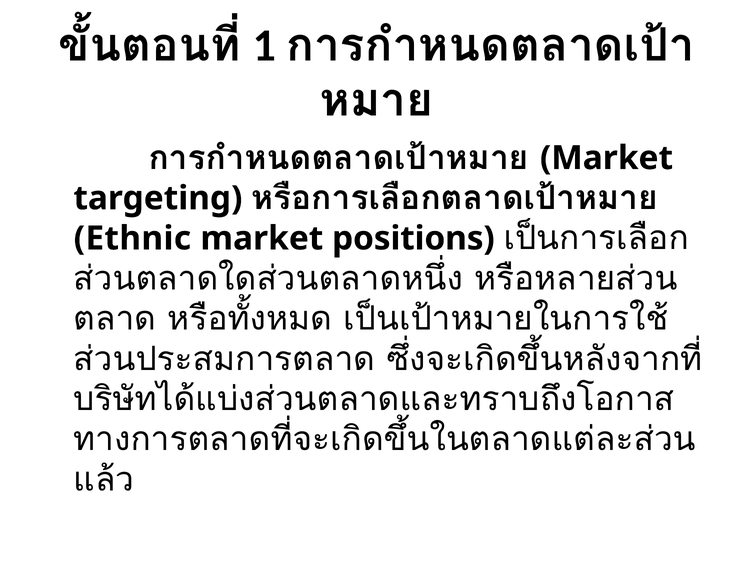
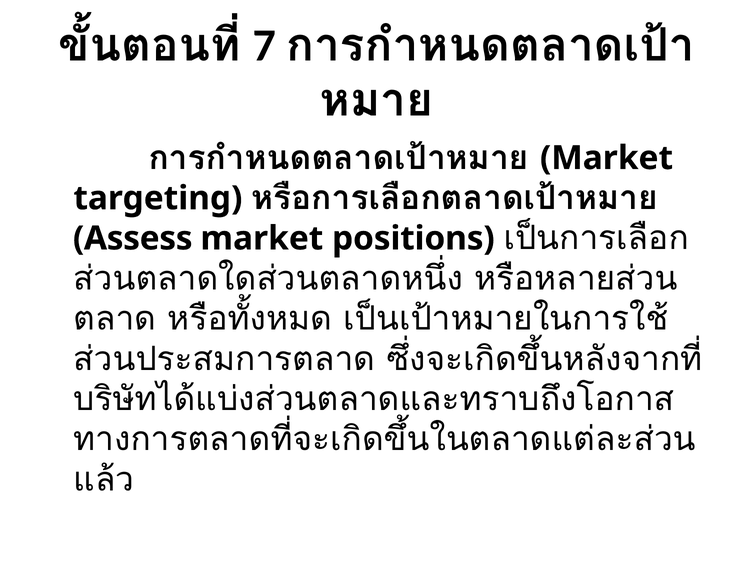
1: 1 -> 7 (264, 45)
Ethnic: Ethnic -> Assess (133, 238)
